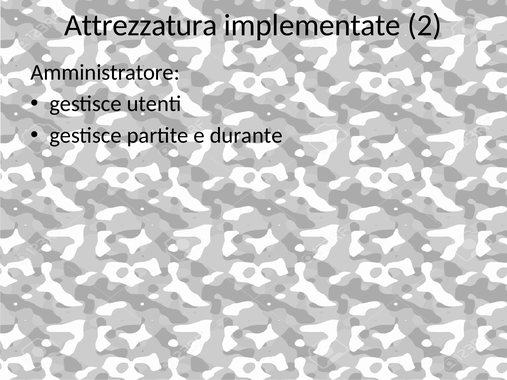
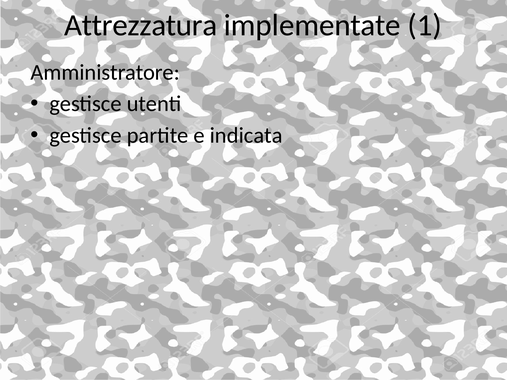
2: 2 -> 1 (425, 25)
durante: durante -> indicata (246, 136)
